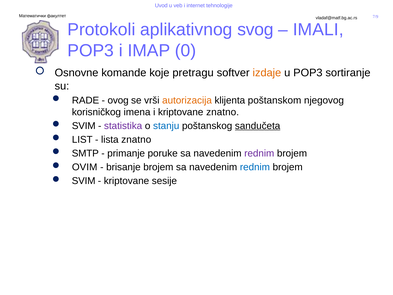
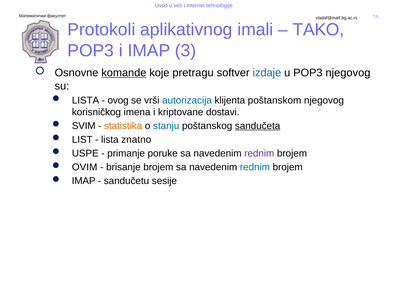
svog: svog -> imali (255, 30)
IMALI: IMALI -> TAKO (318, 30)
0: 0 -> 3 (185, 51)
komande underline: none -> present (124, 73)
izdaje colour: orange -> blue (267, 73)
POP3 sortiranje: sortiranje -> njegovog (348, 73)
RADE: RADE -> LISTA (86, 100)
autorizacija colour: orange -> blue (187, 100)
kriptovane znatno: znatno -> dostavi (223, 112)
statistika colour: purple -> orange (123, 126)
SMTP: SMTP -> USPE (85, 153)
SVIM: SVIM -> IMAP (84, 181)
kriptovane: kriptovane -> sandučetu (126, 181)
